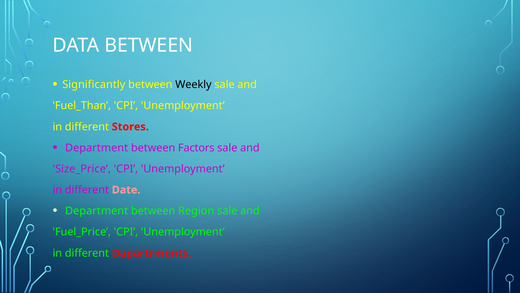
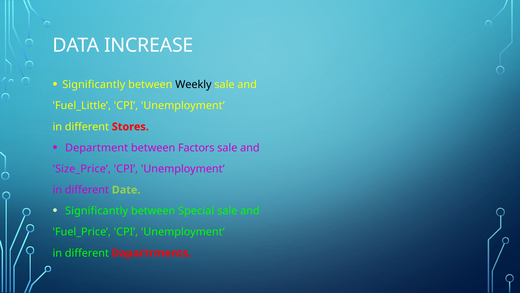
DATA BETWEEN: BETWEEN -> INCREASE (149, 45)
Fuel_Than: Fuel_Than -> Fuel_Little (82, 106)
Date colour: pink -> light green (126, 190)
Department: Department -> Significantly (97, 211)
Region: Region -> Special (196, 211)
